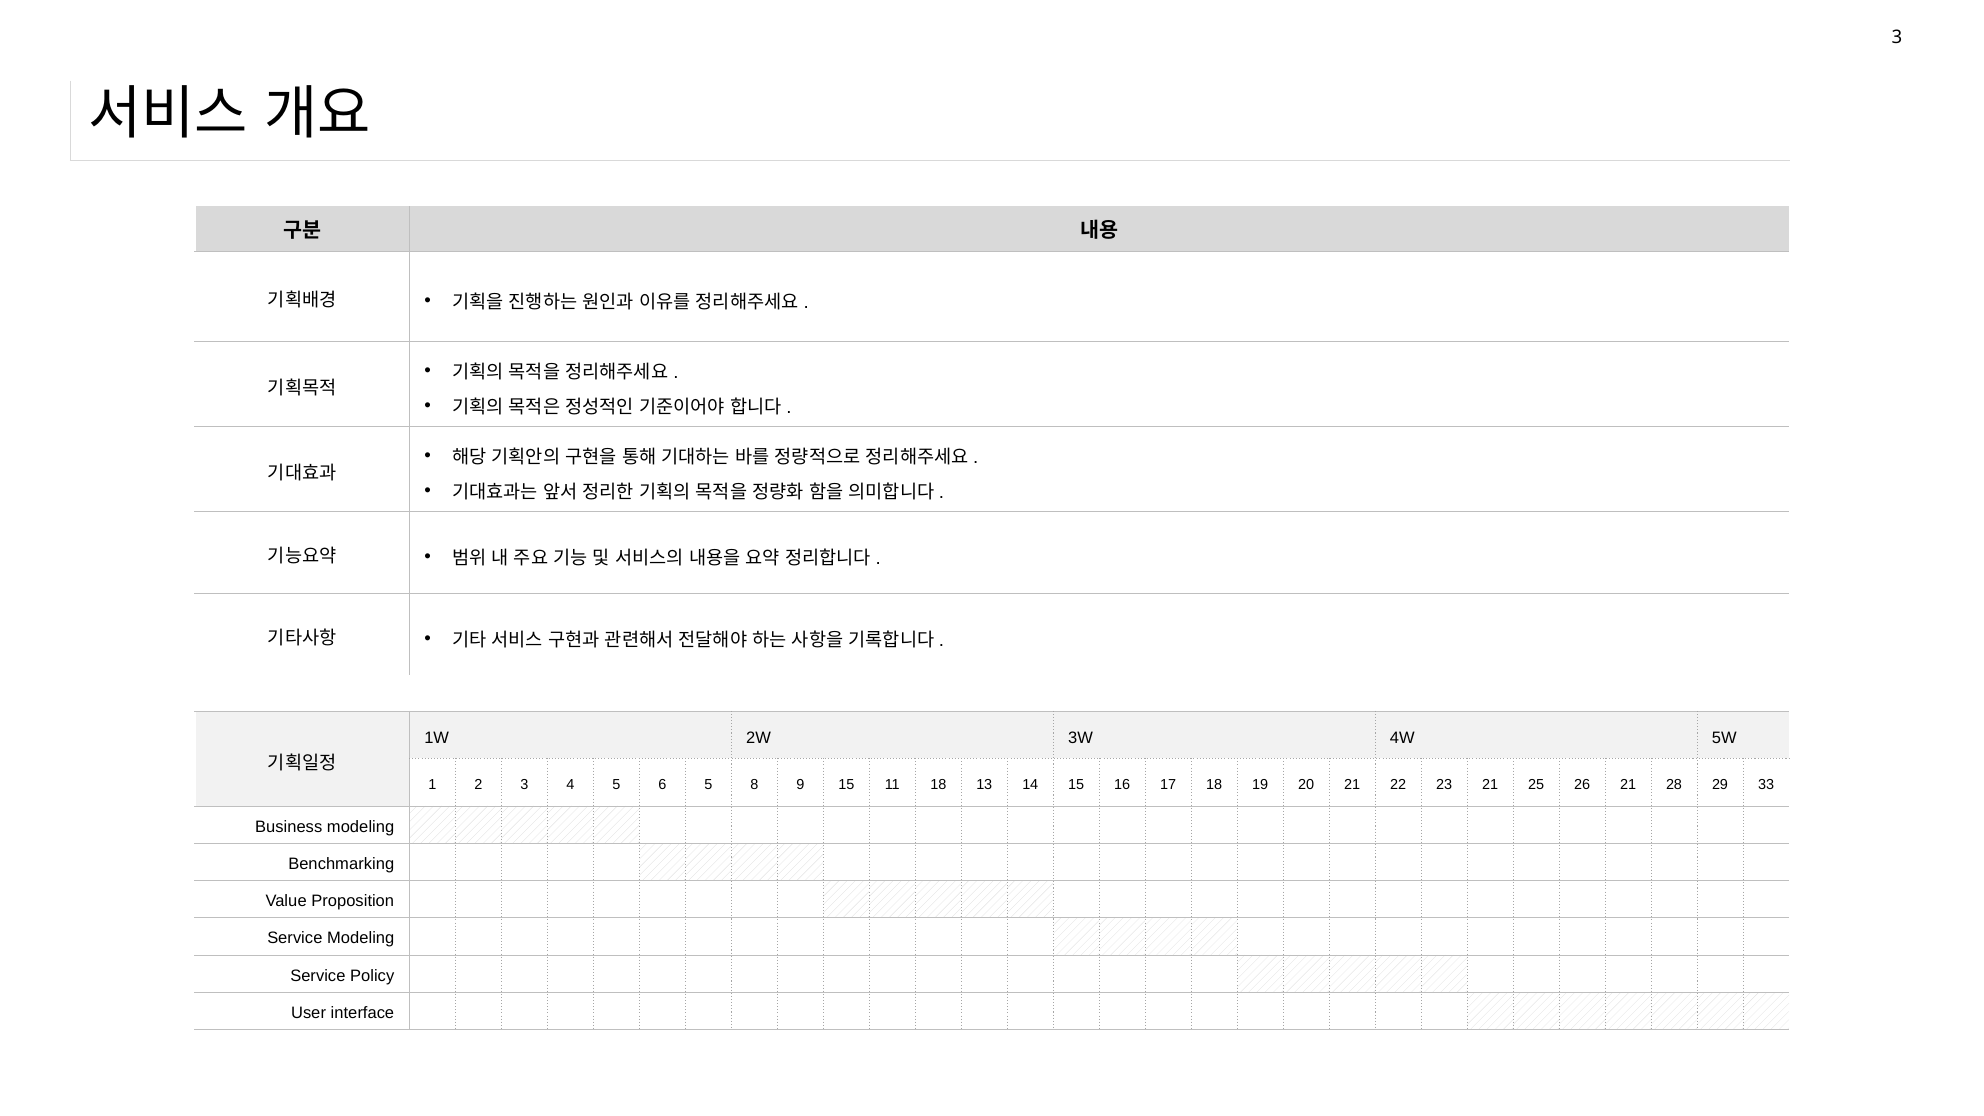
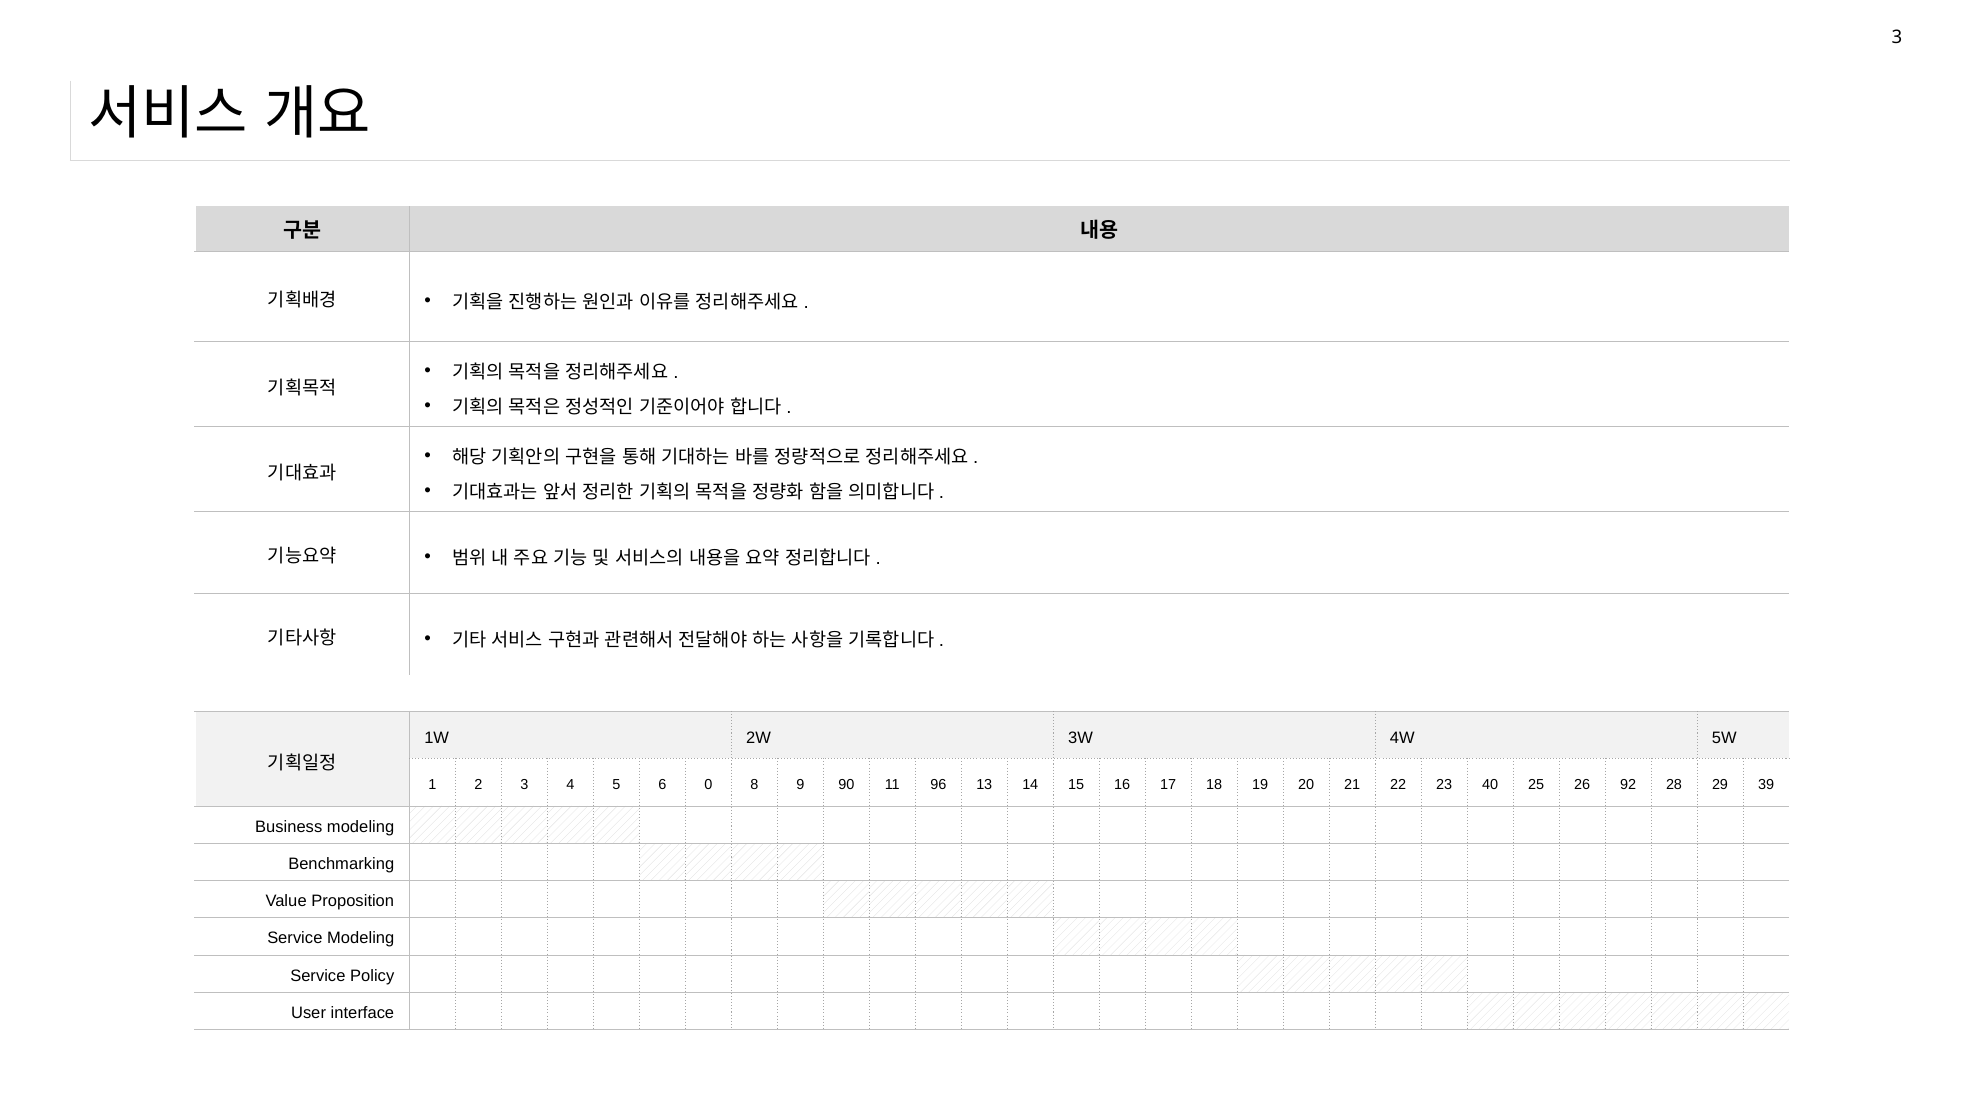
6 5: 5 -> 0 (708, 785)
9 15: 15 -> 90 (846, 785)
11 18: 18 -> 96 (938, 785)
23 21: 21 -> 40 (1490, 785)
26 21: 21 -> 92 (1628, 785)
33: 33 -> 39 (1766, 785)
